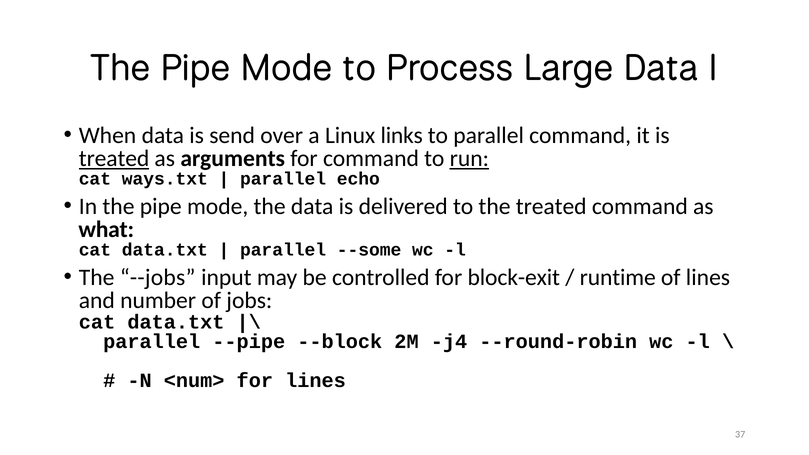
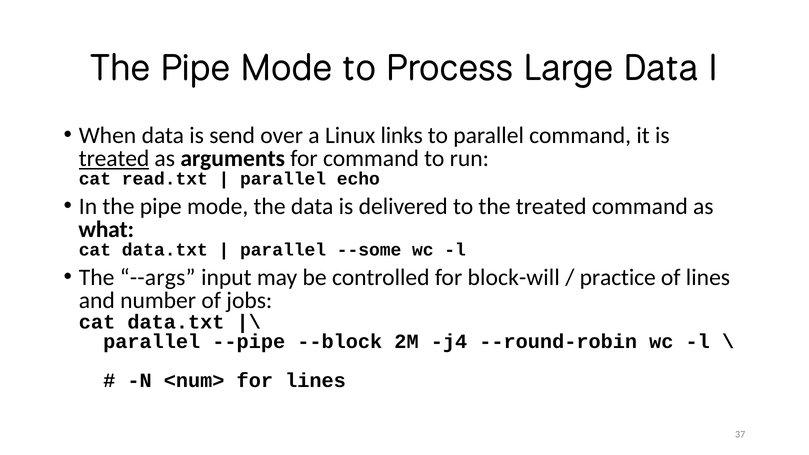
run underline: present -> none (469, 159)
ways.txt: ways.txt -> read.txt (165, 179)
--jobs: --jobs -> --args (158, 278)
block-exit: block-exit -> block-will (514, 278)
runtime: runtime -> practice (618, 278)
